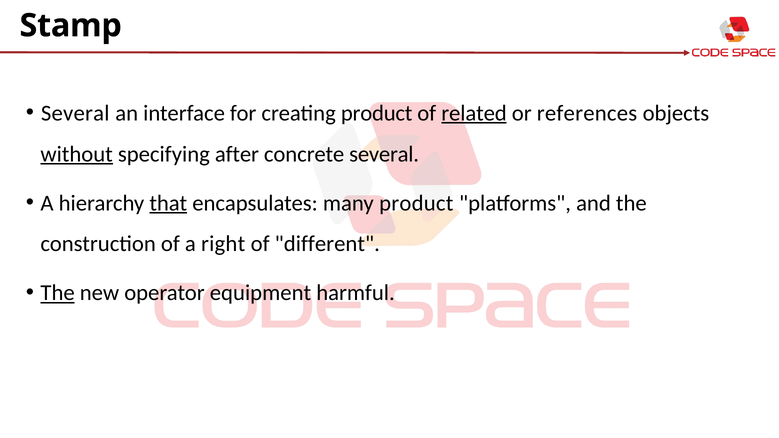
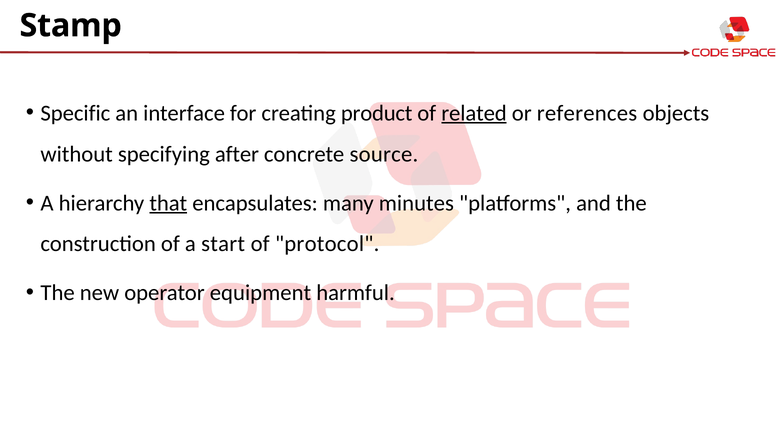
Several: Several -> Specific (75, 113)
without underline: present -> none (77, 154)
concrete several: several -> source (384, 154)
many product: product -> minutes (416, 203)
right: right -> start (223, 244)
different: different -> protocol (327, 244)
The underline: present -> none (58, 293)
